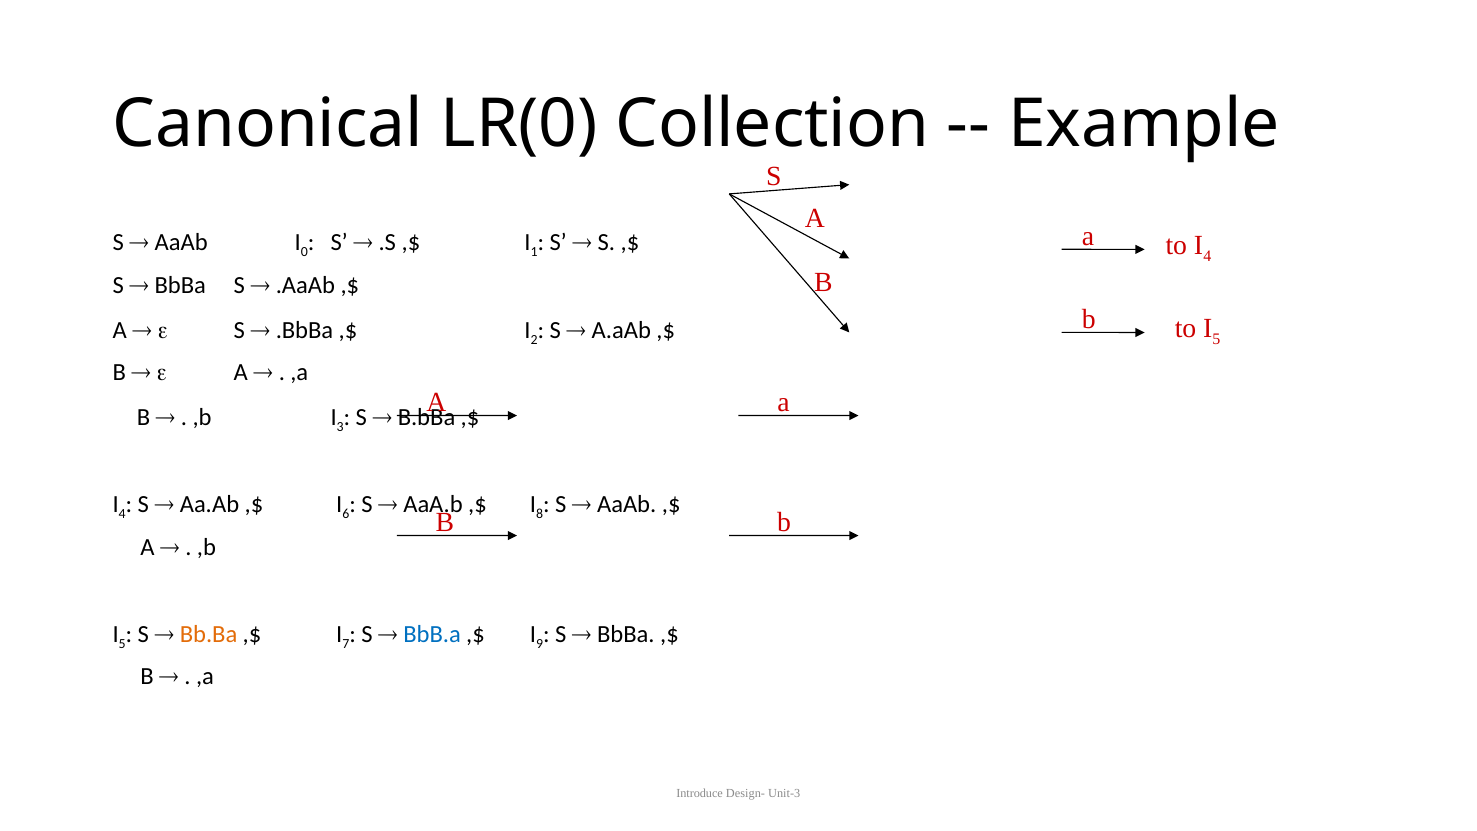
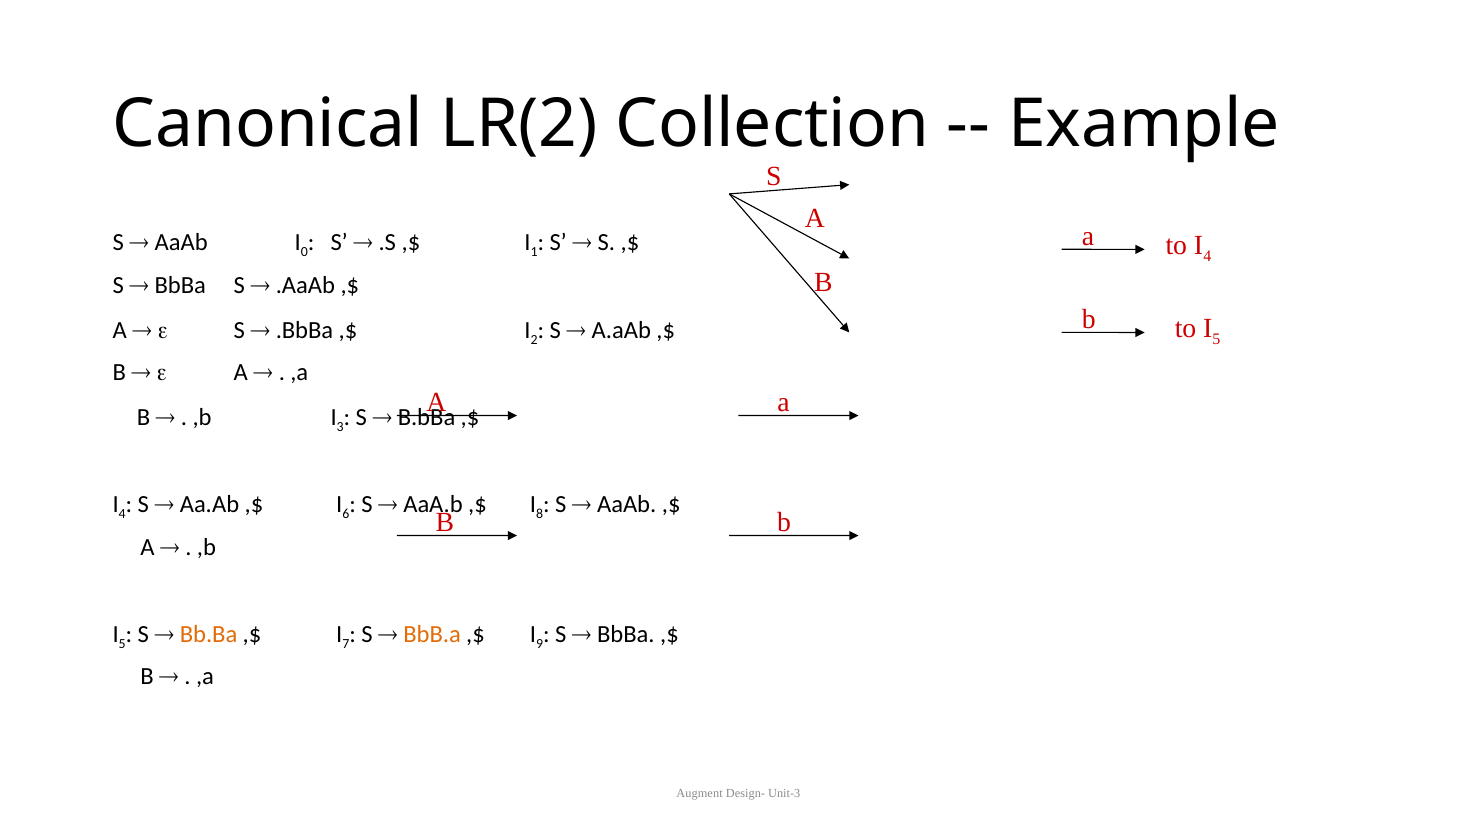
LR(0: LR(0 -> LR(2 (519, 124)
BbB.a colour: blue -> orange (432, 634)
Introduce: Introduce -> Augment (700, 793)
